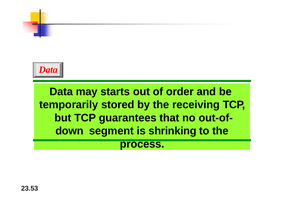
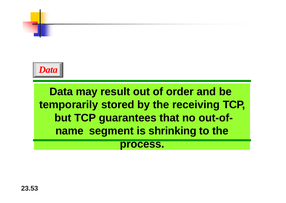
starts: starts -> result (115, 91)
down: down -> name (69, 130)
